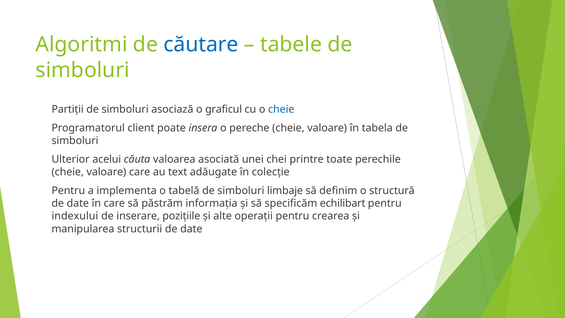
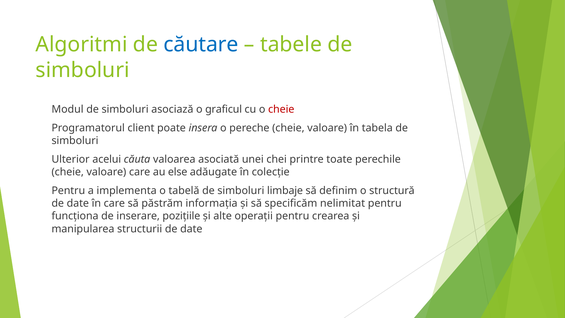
Partiții: Partiții -> Modul (68, 109)
cheie colour: blue -> red (281, 109)
text: text -> else (178, 172)
echilibart: echilibart -> nelimitat (343, 203)
indexului: indexului -> funcționa (75, 216)
